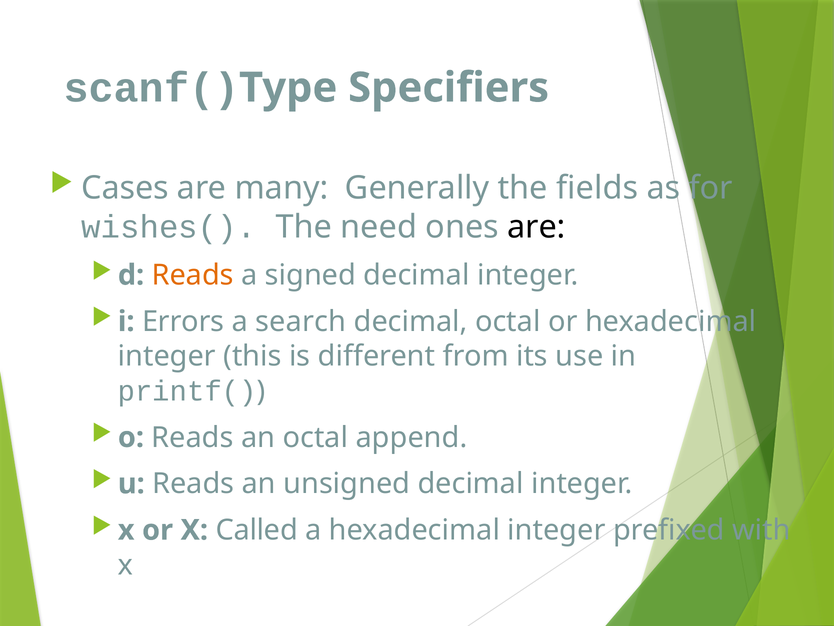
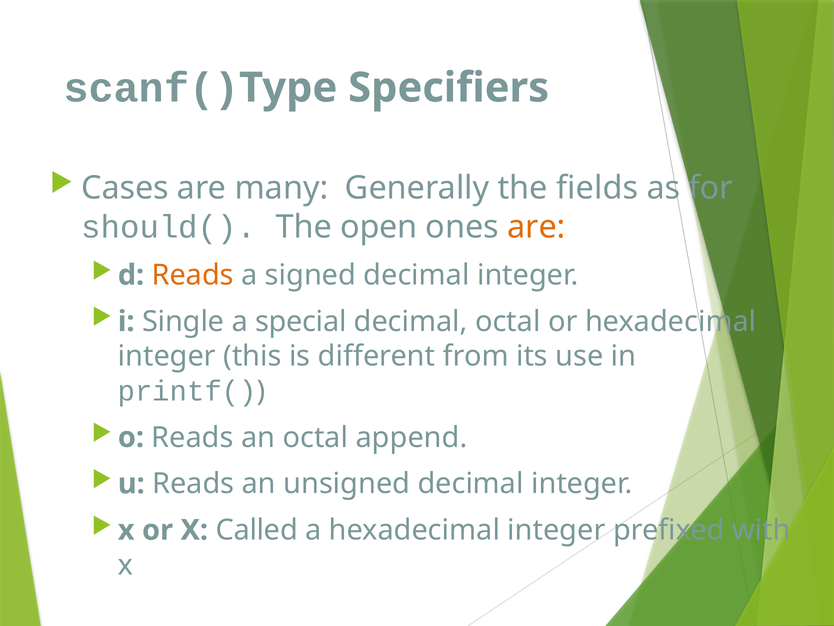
wishes(: wishes( -> should( (169, 227)
need: need -> open (379, 227)
are colour: black -> orange (536, 227)
Errors: Errors -> Single (183, 321)
search: search -> special (301, 321)
